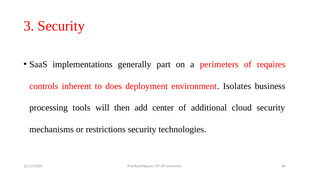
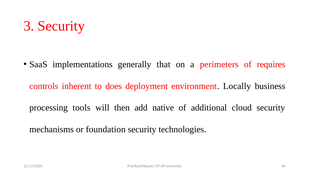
part: part -> that (164, 64)
Isolates: Isolates -> Locally (237, 86)
center: center -> native (163, 108)
restrictions: restrictions -> foundation (106, 129)
